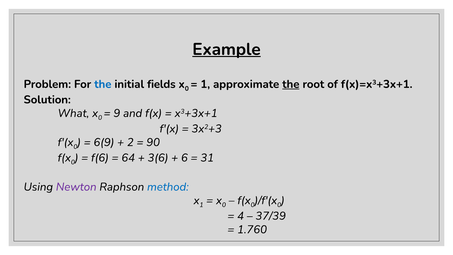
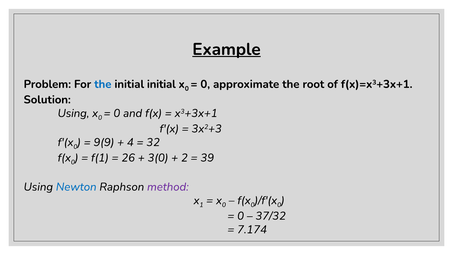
initial fields: fields -> initial (161, 84)
1: 1 -> 0 (205, 84)
the underline: present -> none (291, 84)
What: What -> Using (73, 113)
9: 9 -> 0 (117, 113)
6(9: 6(9 -> 9(9 (104, 142)
2: 2 -> 4 (130, 142)
90: 90 -> 32 (153, 142)
f(6: f(6 -> f(1 (100, 158)
64: 64 -> 26 (128, 158)
3(6: 3(6 -> 3(0 (158, 158)
6: 6 -> 2 (184, 158)
31: 31 -> 39 (207, 158)
Newton colour: purple -> blue (76, 187)
method colour: blue -> purple (168, 187)
4: 4 -> 0 (241, 216)
37/39: 37/39 -> 37/32 (271, 216)
1.760: 1.760 -> 7.174 (252, 229)
